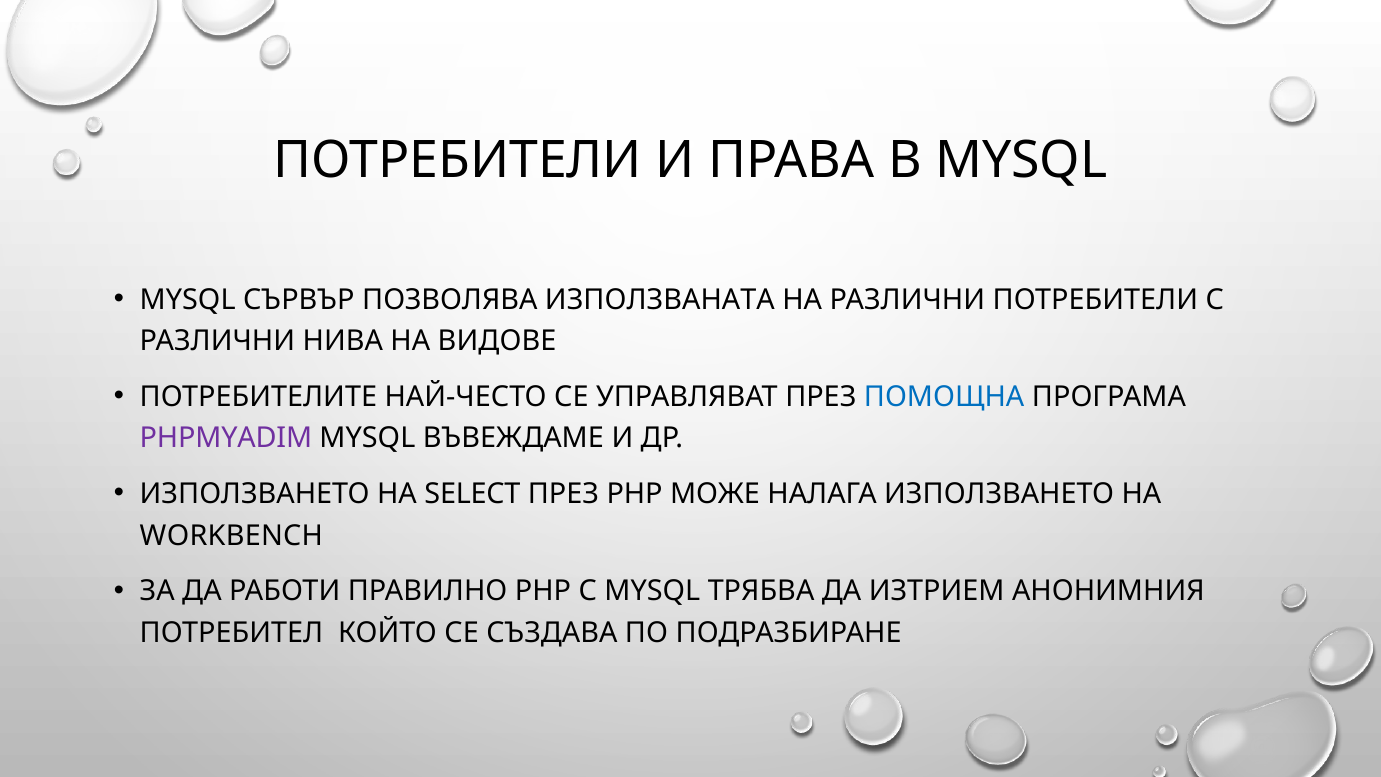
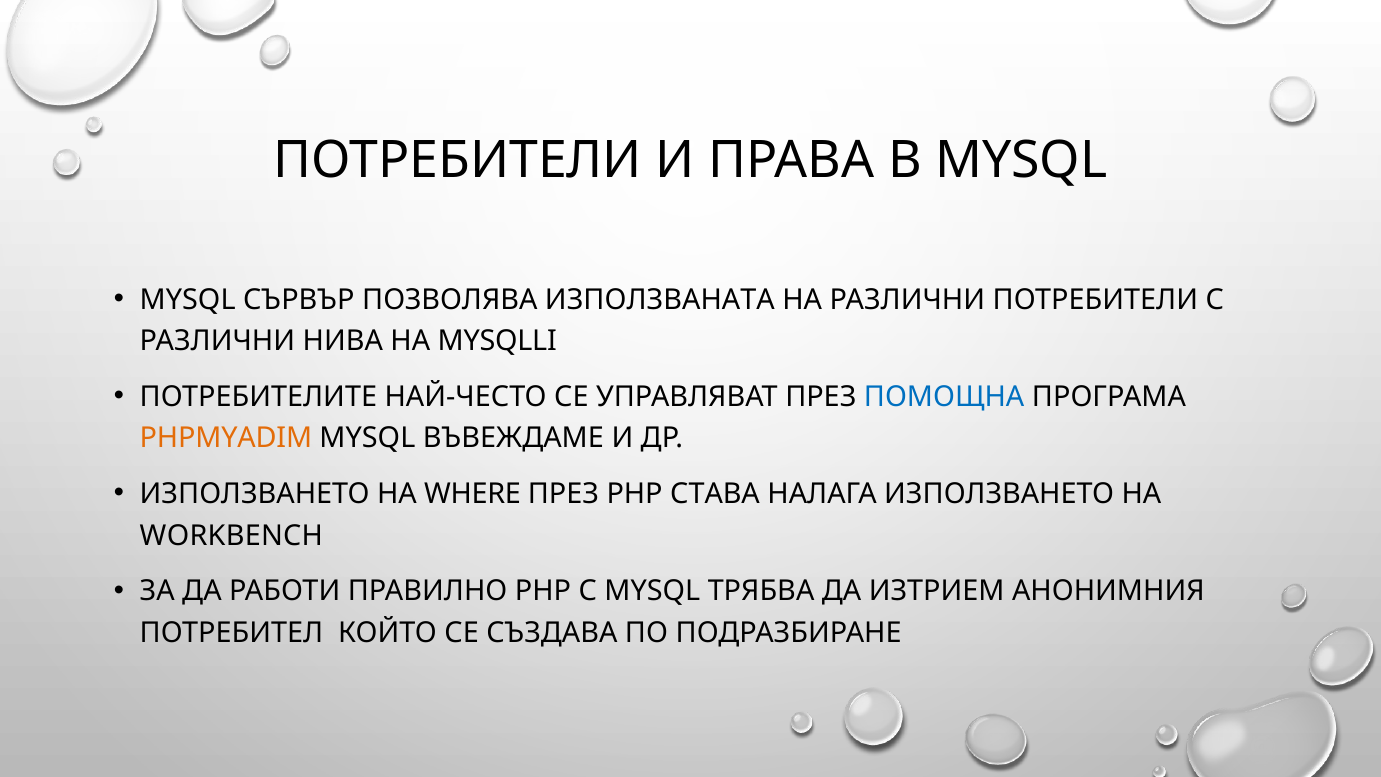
ВИДОВЕ: ВИДОВЕ -> MYSQLLI (497, 341)
PHPMYADIM colour: purple -> orange (226, 438)
SELECT: SELECT -> WHERE (472, 494)
МОЖЕ: МОЖЕ -> СТАВА (715, 494)
